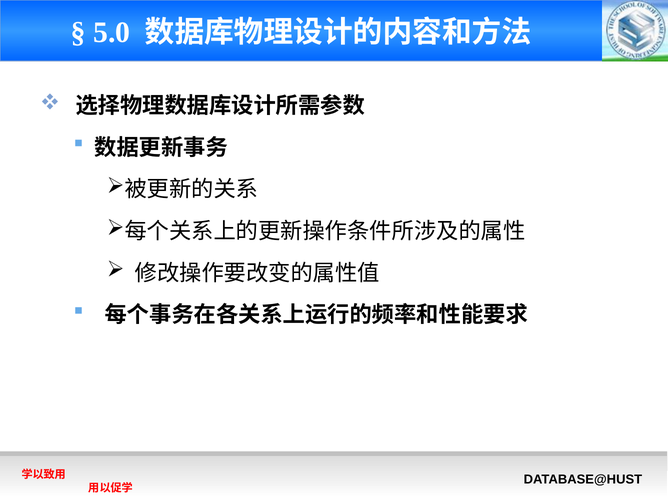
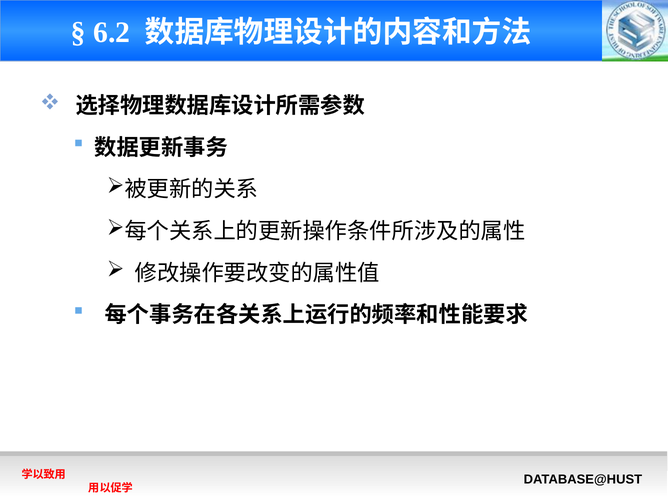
5.0: 5.0 -> 6.2 (112, 33)
